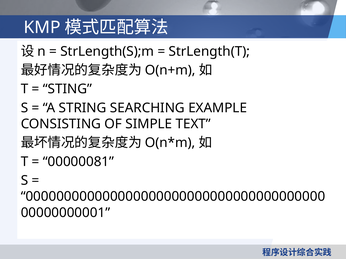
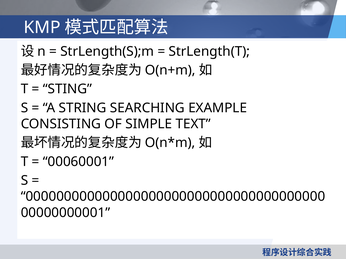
00000081: 00000081 -> 00060001 (78, 162)
